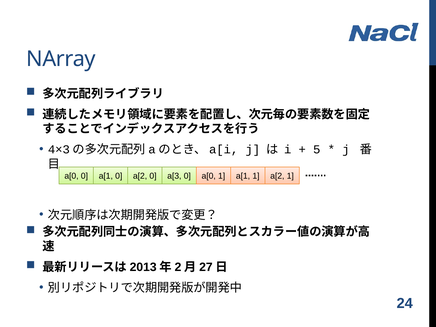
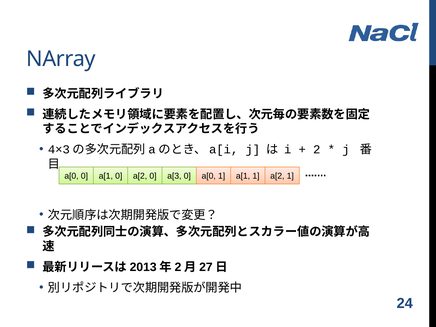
5: 5 -> 2 (317, 150)
